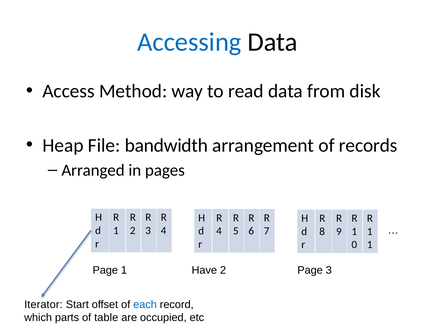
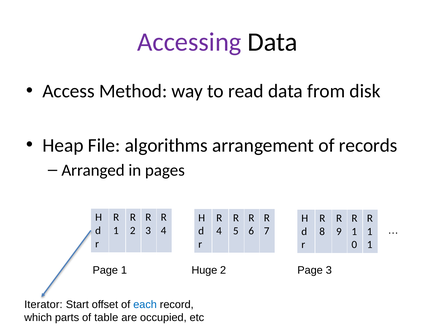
Accessing colour: blue -> purple (189, 42)
bandwidth: bandwidth -> algorithms (166, 145)
Have: Have -> Huge (204, 270)
